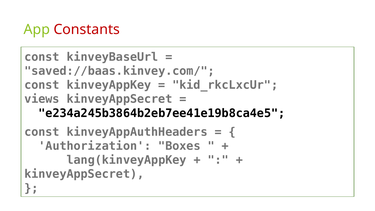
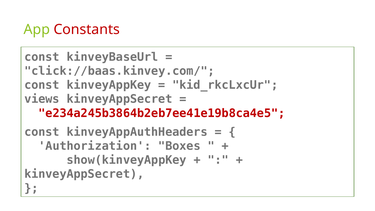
saved://baas.kinvey.com/: saved://baas.kinvey.com/ -> click://baas.kinvey.com/ (119, 71)
e234a245b3864b2eb7ee41e19b8ca4e5 colour: black -> red (162, 113)
lang(kinveyAppKey: lang(kinveyAppKey -> show(kinveyAppKey (127, 160)
